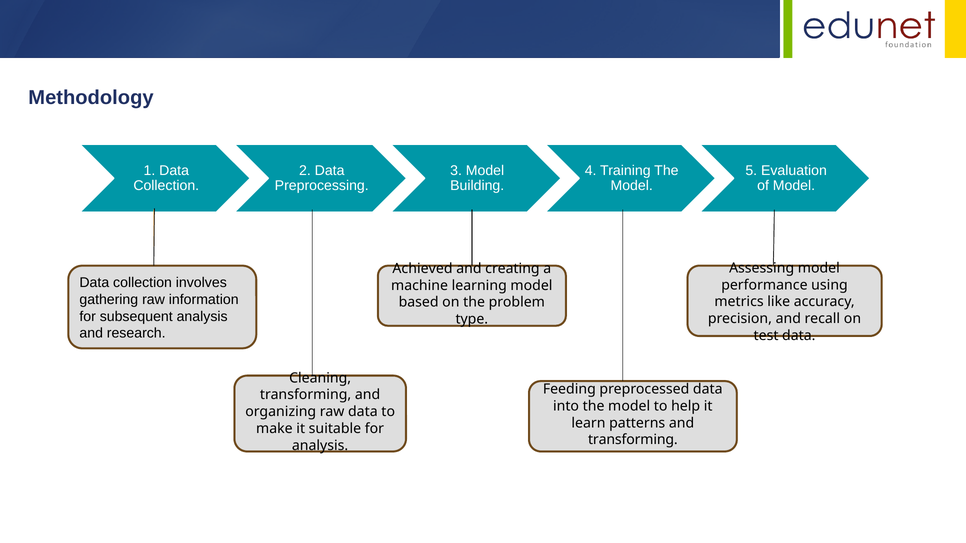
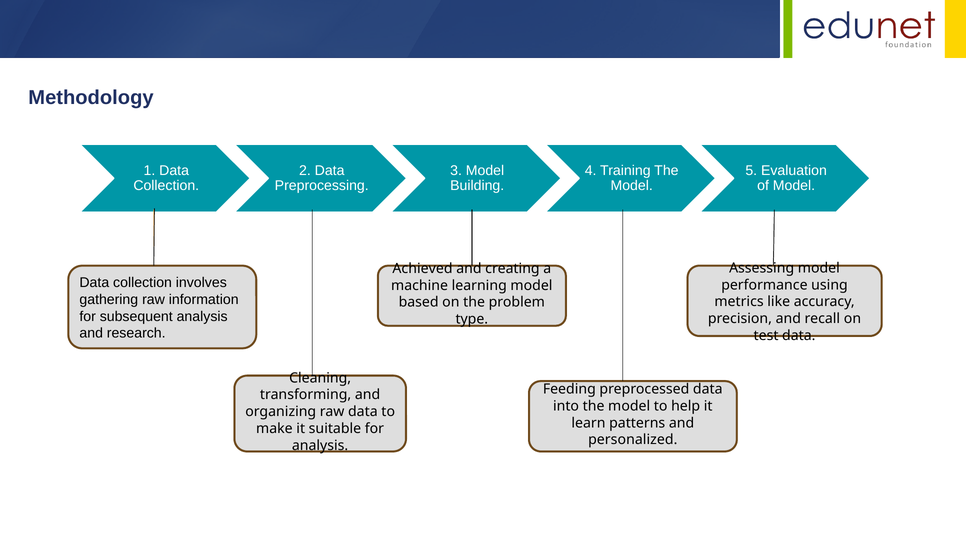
transforming: transforming -> personalized (633, 440)
